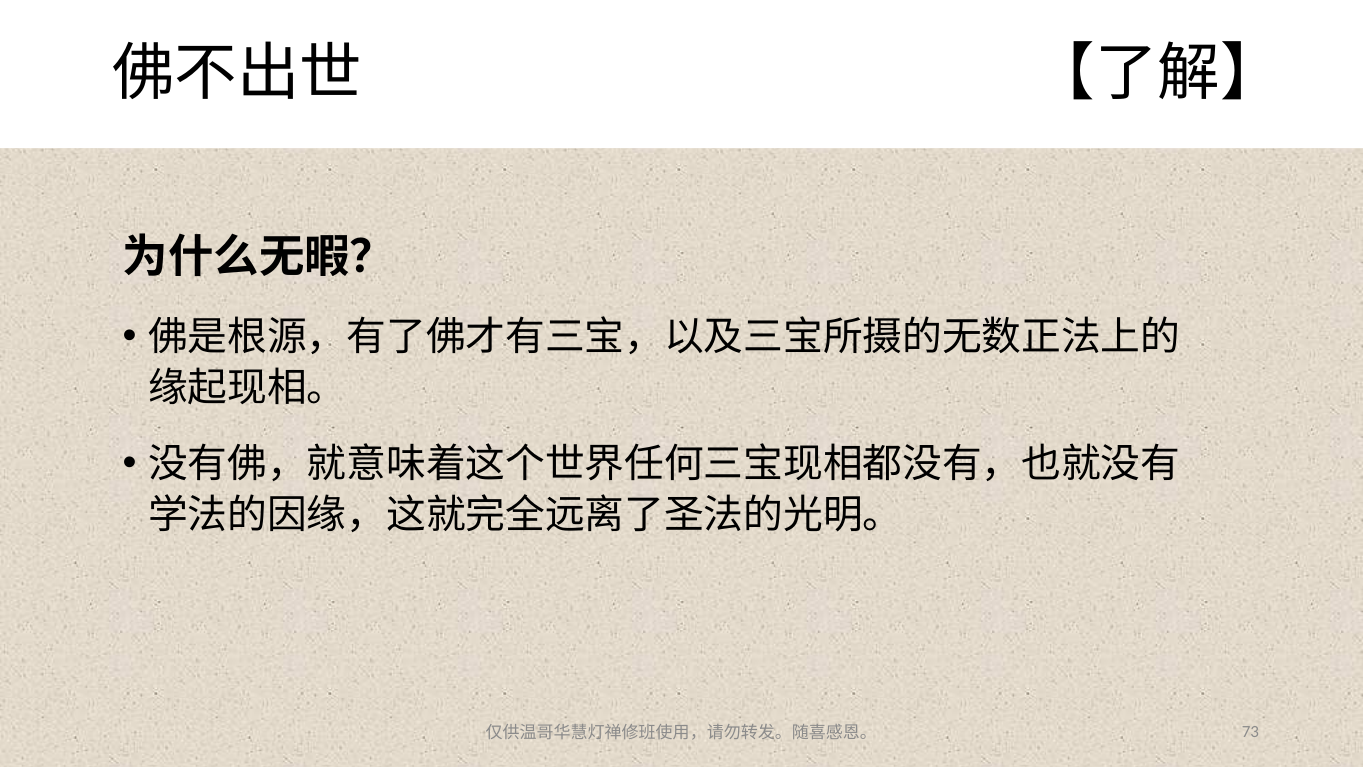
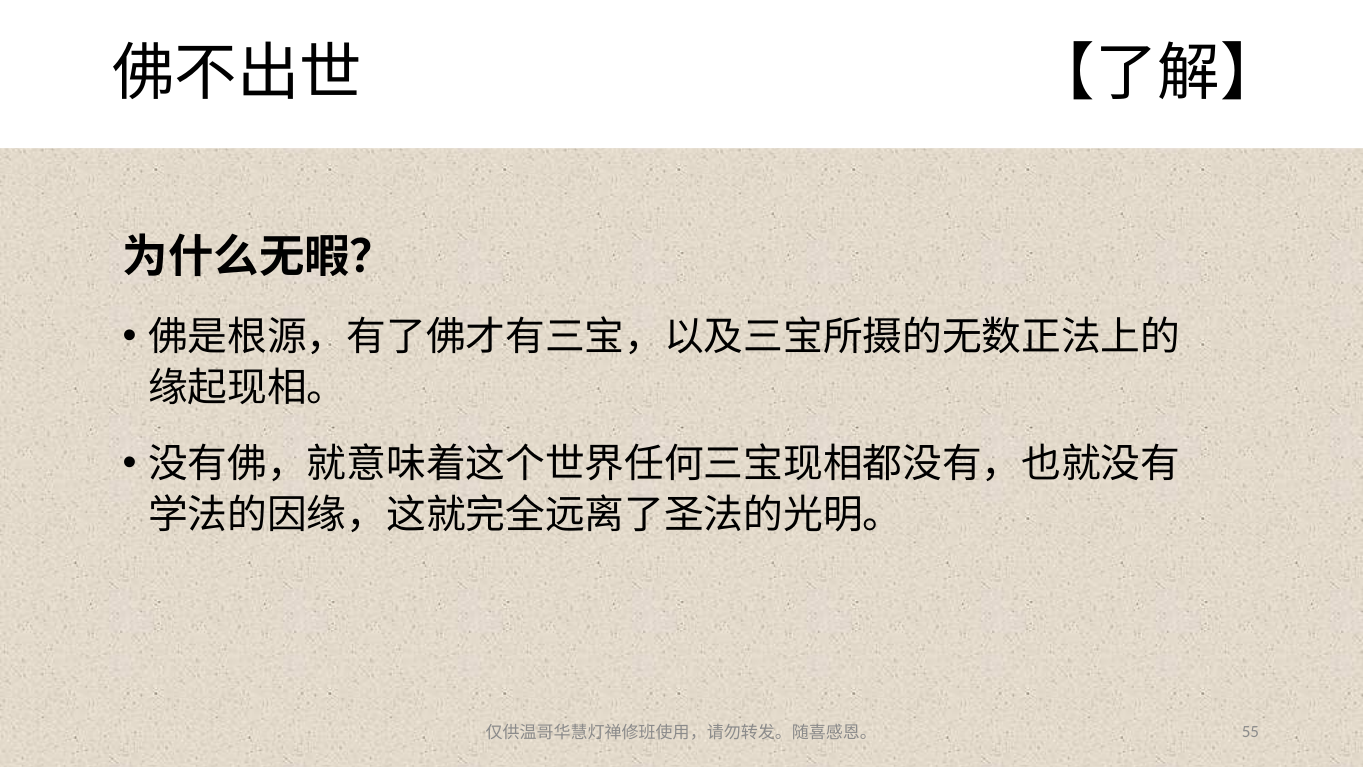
73: 73 -> 55 (1250, 732)
